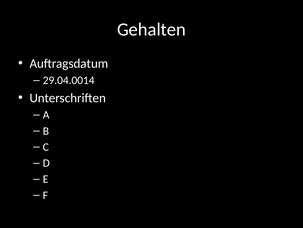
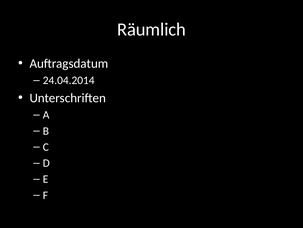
Gehalten: Gehalten -> Räumlich (151, 29)
29.04.0014: 29.04.0014 -> 24.04.2014 (69, 80)
